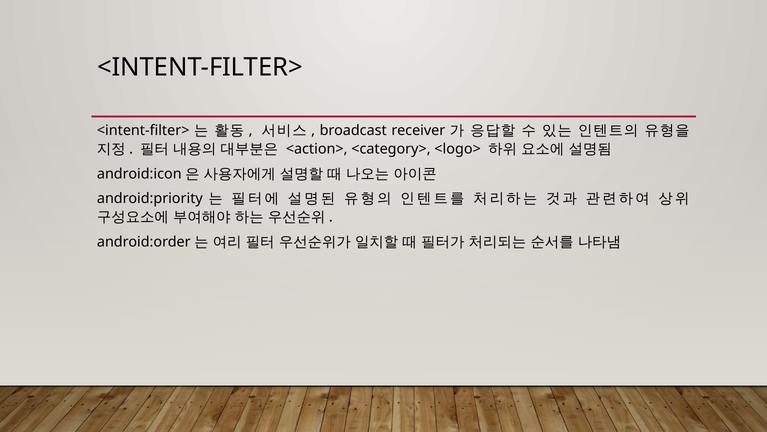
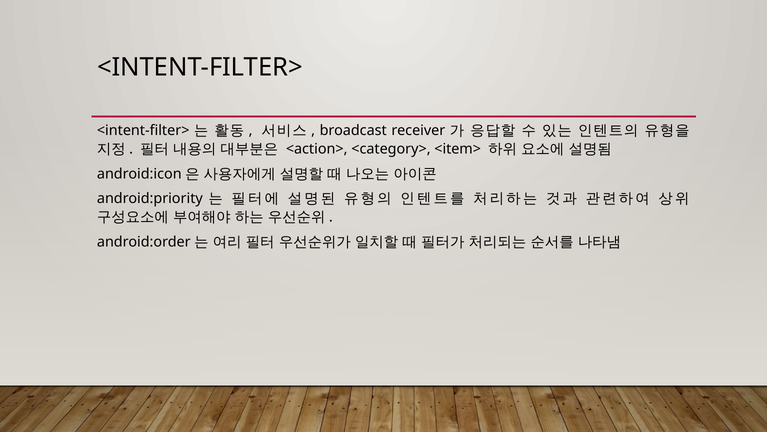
<logo>: <logo> -> <item> (458, 149)
